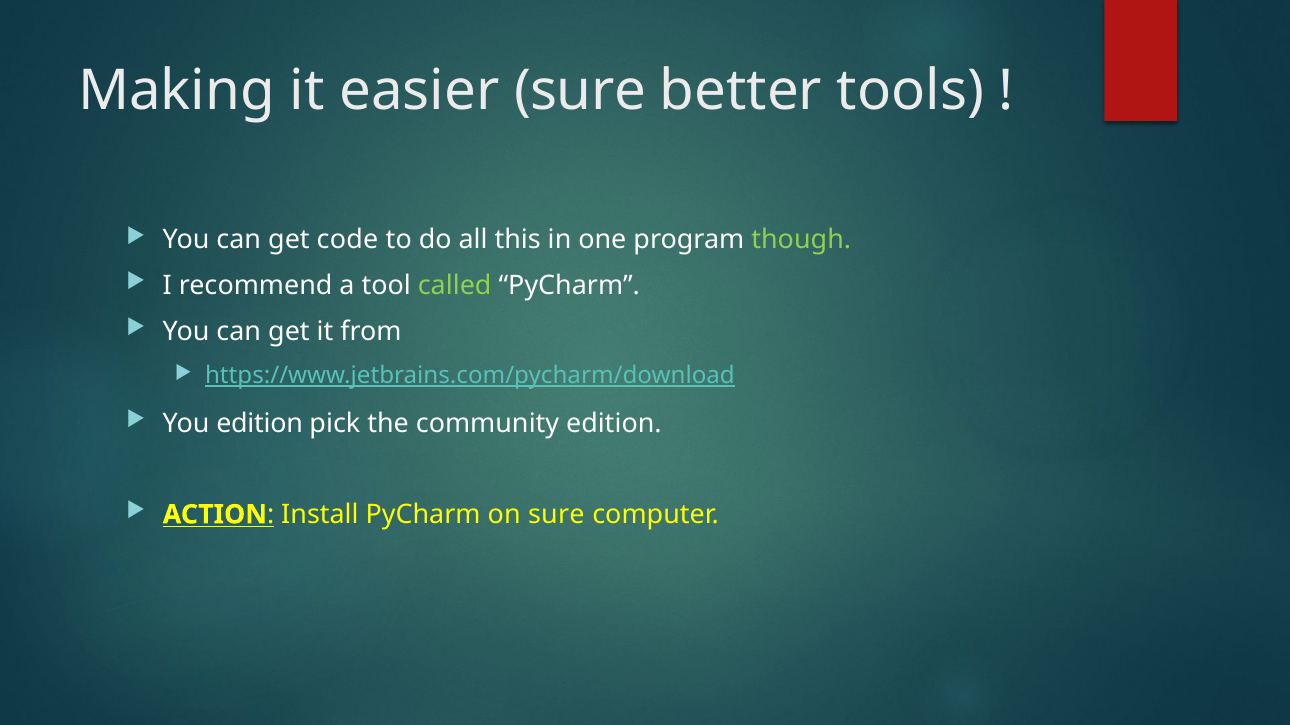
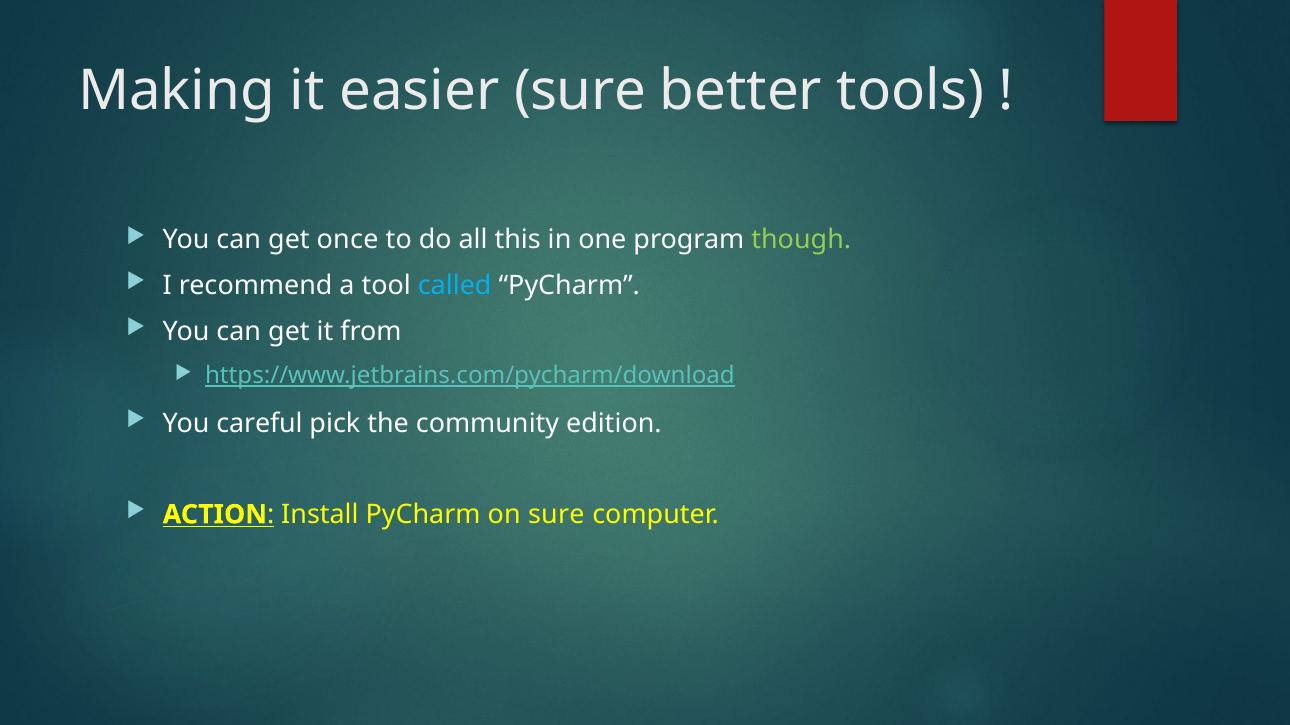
code: code -> once (348, 240)
called colour: light green -> light blue (455, 286)
You edition: edition -> careful (260, 424)
